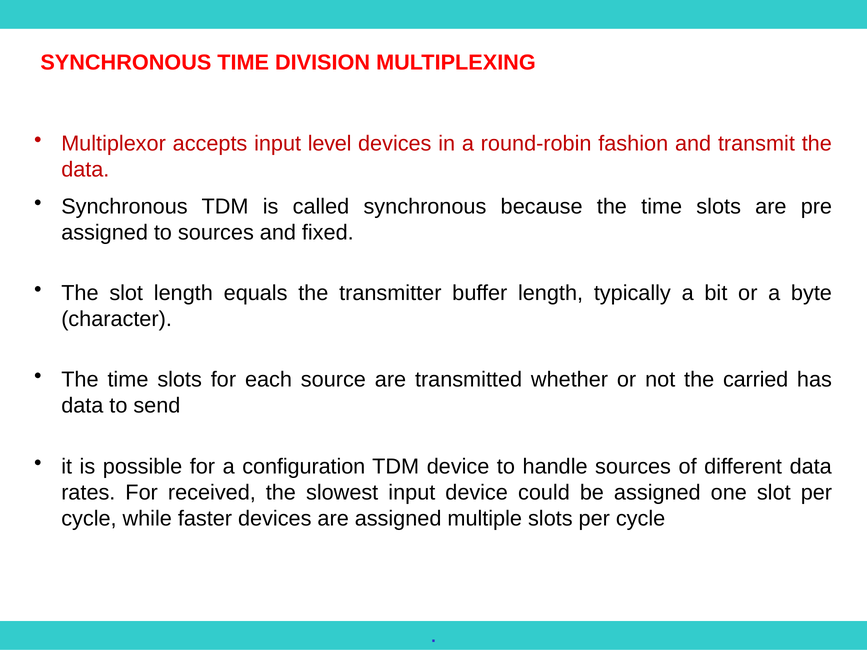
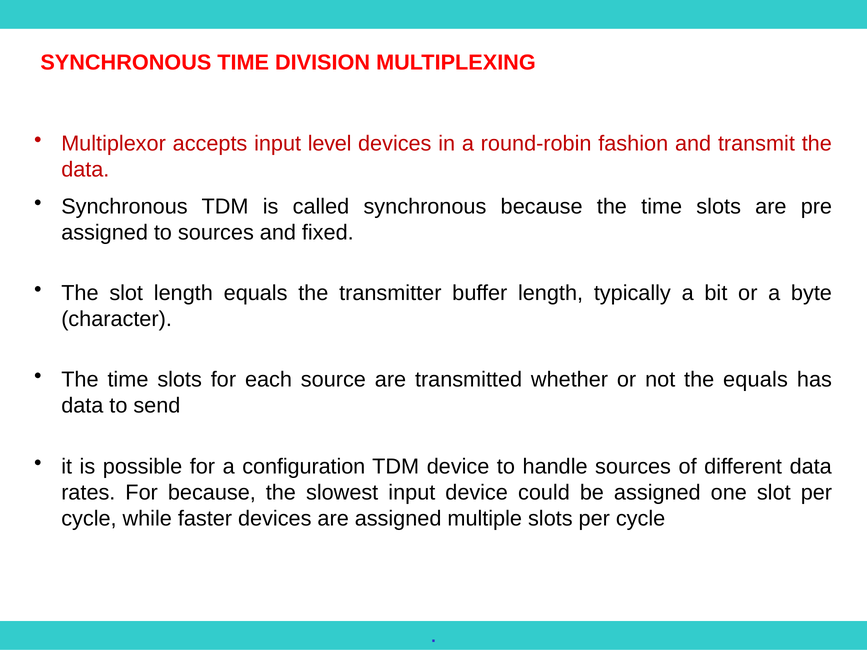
the carried: carried -> equals (755, 380)
For received: received -> because (212, 493)
